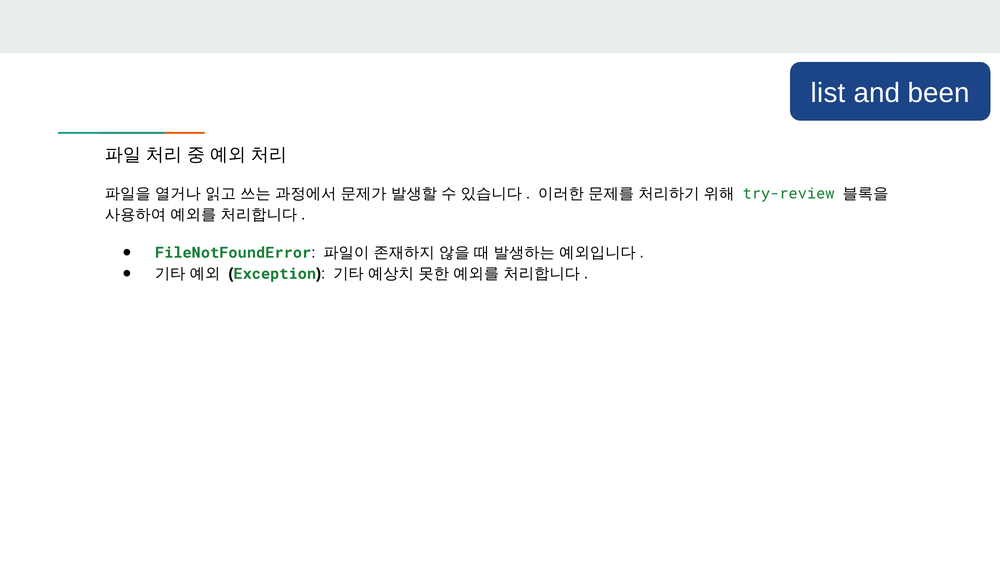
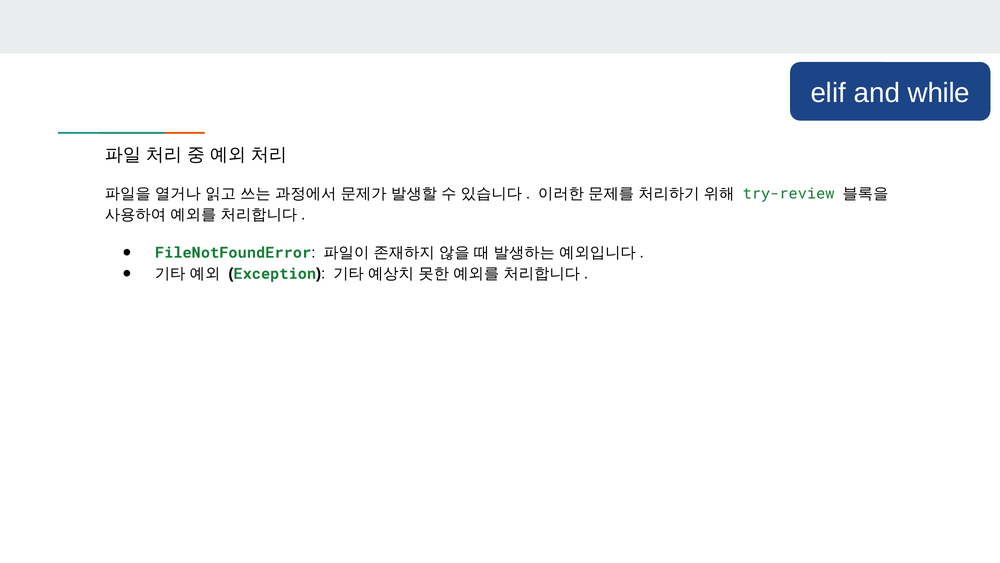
list: list -> elif (828, 93)
been: been -> while (939, 93)
